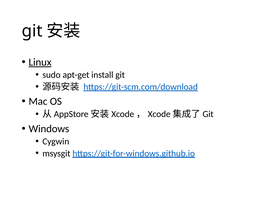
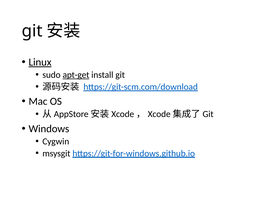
apt-get underline: none -> present (76, 75)
